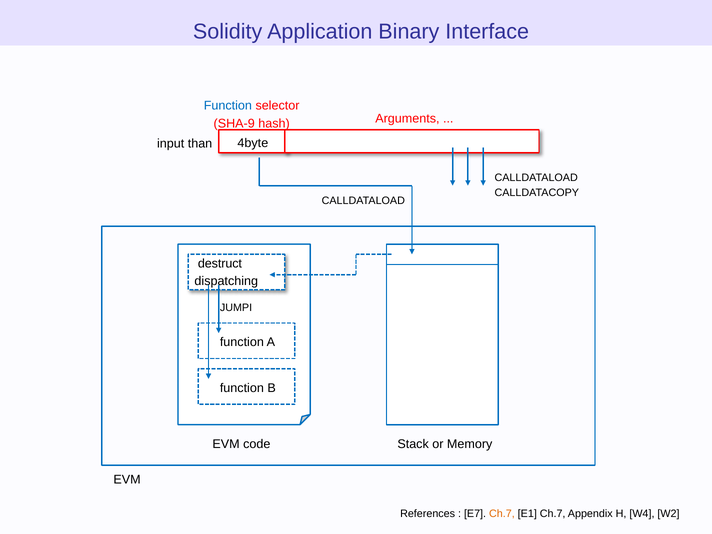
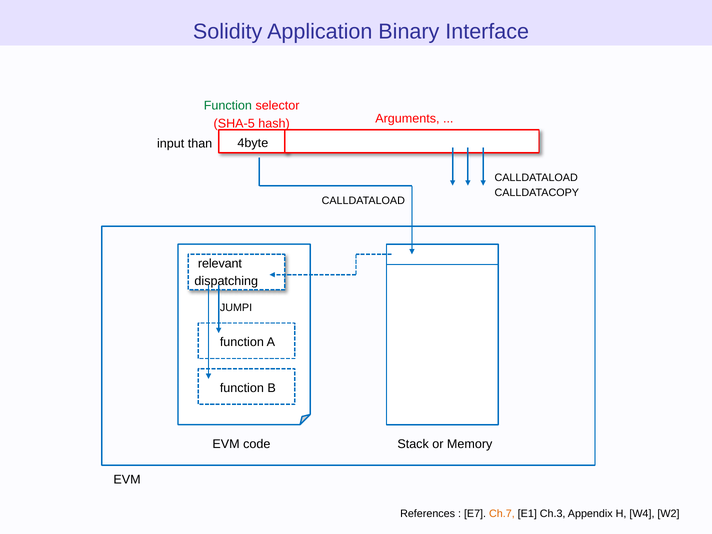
Function colour: blue -> green (228, 106)
SHA-9: SHA-9 -> SHA-5 (234, 123)
destruct: destruct -> relevant (220, 263)
E1 Ch.7: Ch.7 -> Ch.3 (553, 513)
